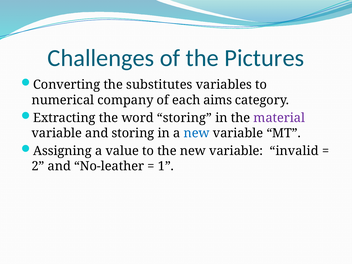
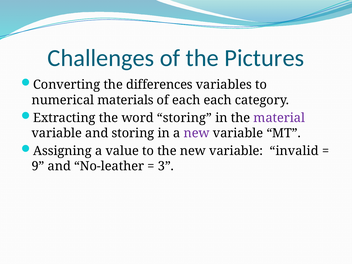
substitutes: substitutes -> differences (159, 85)
company: company -> materials (126, 100)
each aims: aims -> each (218, 100)
new colour: blue -> purple (197, 133)
2: 2 -> 9 (38, 166)
1: 1 -> 3 (166, 166)
